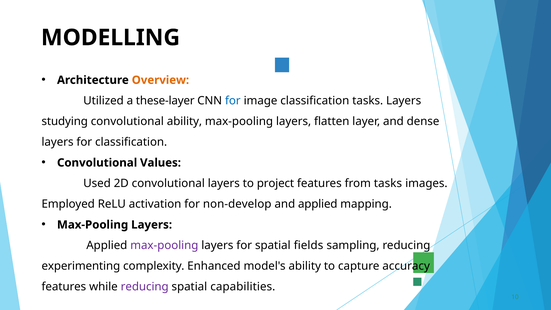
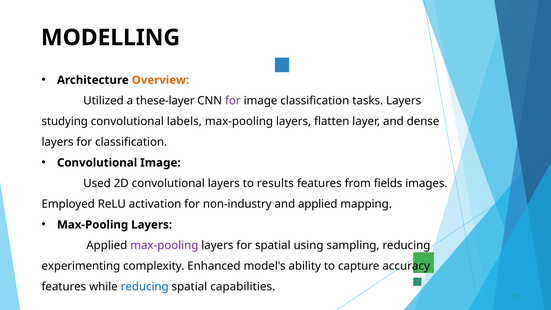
for colour: blue -> purple (233, 101)
convolutional ability: ability -> labels (184, 121)
Convolutional Values: Values -> Image (160, 163)
project: project -> results (275, 183)
from tasks: tasks -> fields (388, 183)
non-develop: non-develop -> non-industry (237, 204)
fields: fields -> using (309, 245)
reducing colour: purple -> blue (145, 287)
